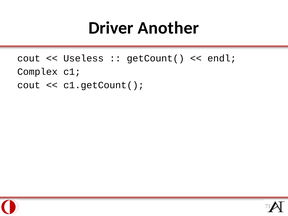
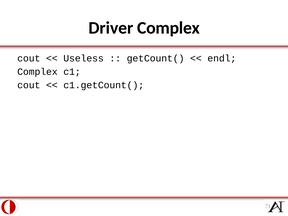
Driver Another: Another -> Complex (168, 28)
